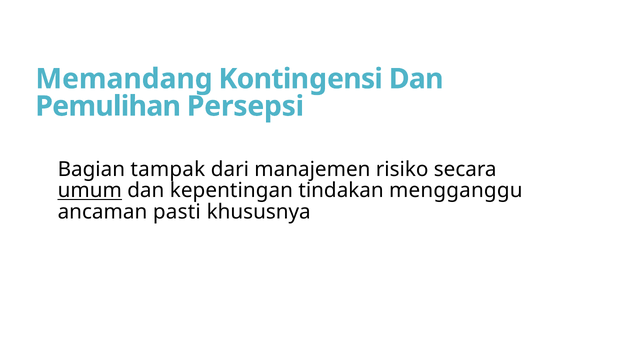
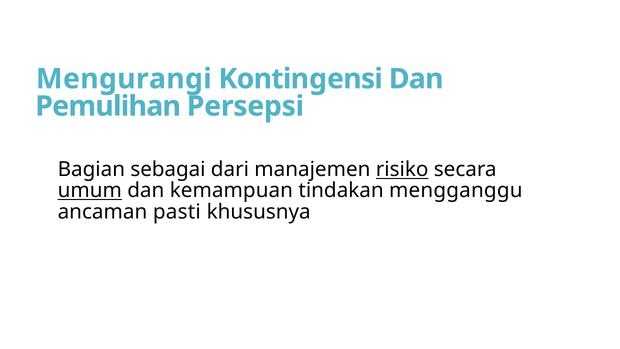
Memandang: Memandang -> Mengurangi (124, 79)
tampak: tampak -> sebagai (168, 169)
risiko underline: none -> present (402, 169)
kepentingan: kepentingan -> kemampuan (231, 190)
